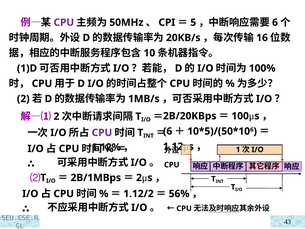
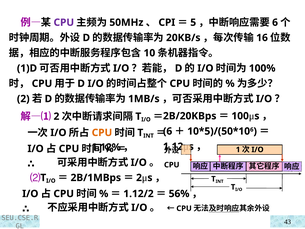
CPU colour: purple -> orange (102, 133)
